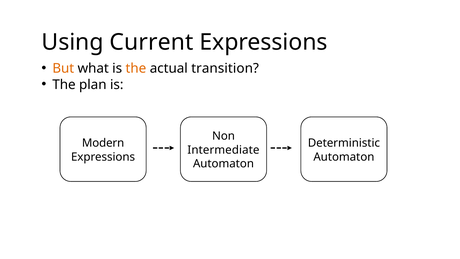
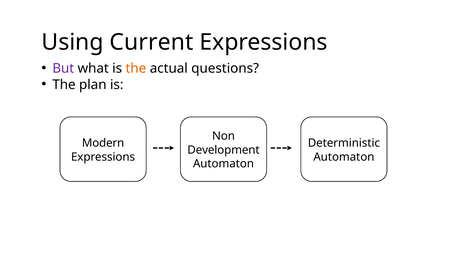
But colour: orange -> purple (63, 68)
transition: transition -> questions (225, 68)
Intermediate: Intermediate -> Development (224, 150)
